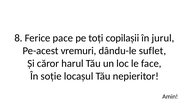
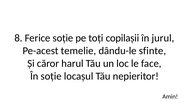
Ferice pace: pace -> soție (63, 38)
vremuri: vremuri -> temelie (78, 50)
suflet: suflet -> sfinte (152, 50)
